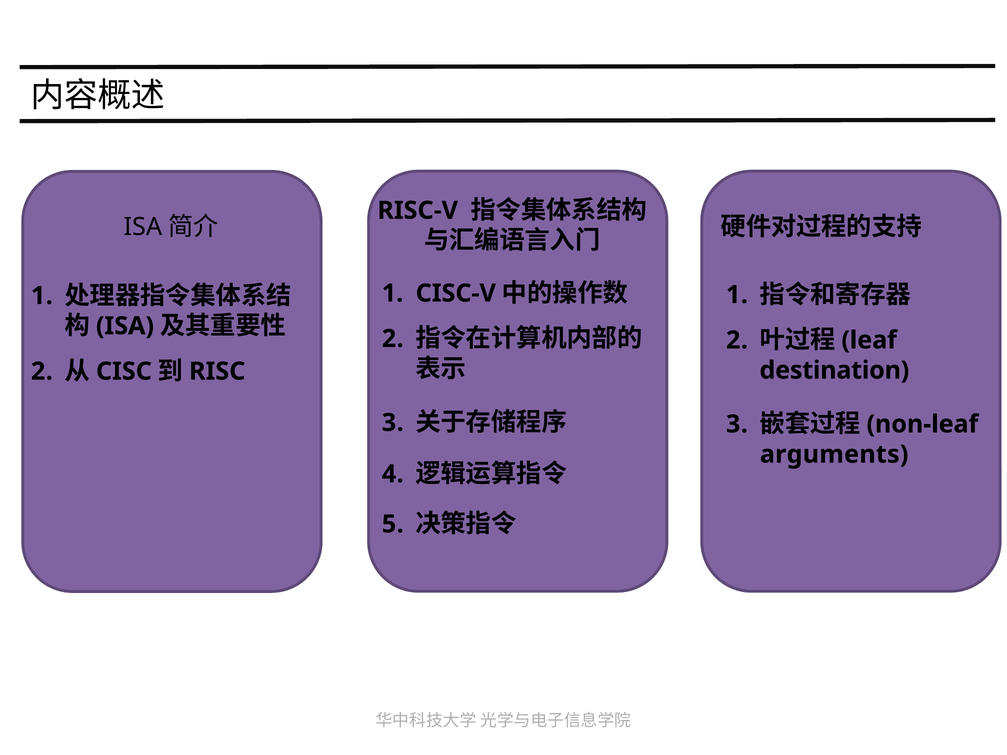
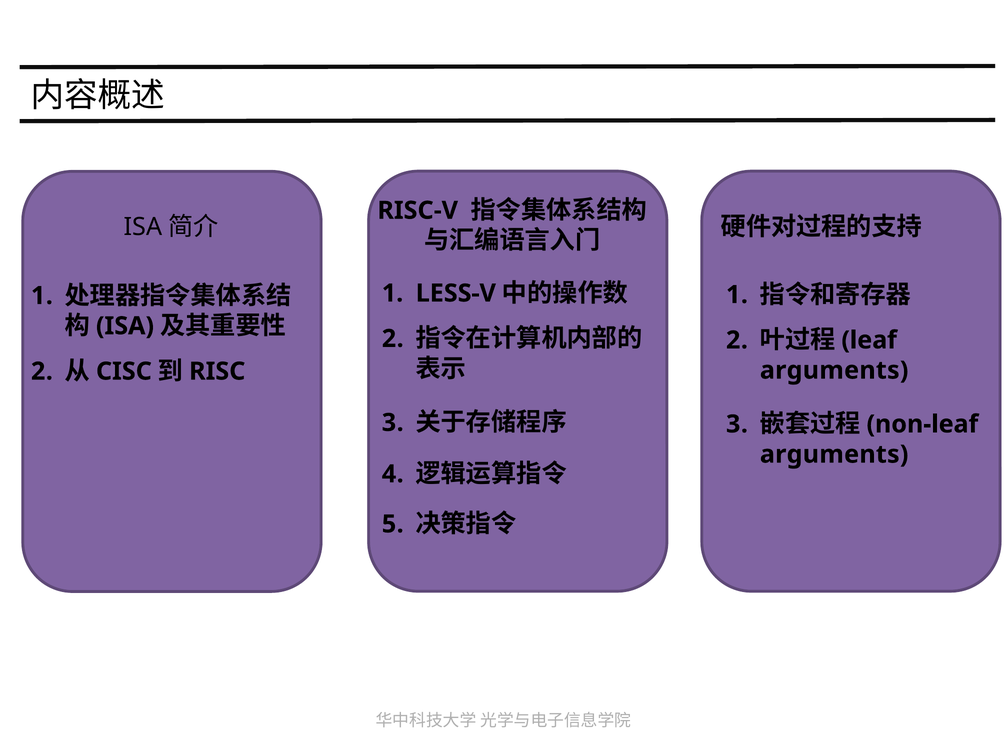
CISC-V: CISC-V -> LESS-V (456, 293)
destination: destination -> arguments (834, 370)
